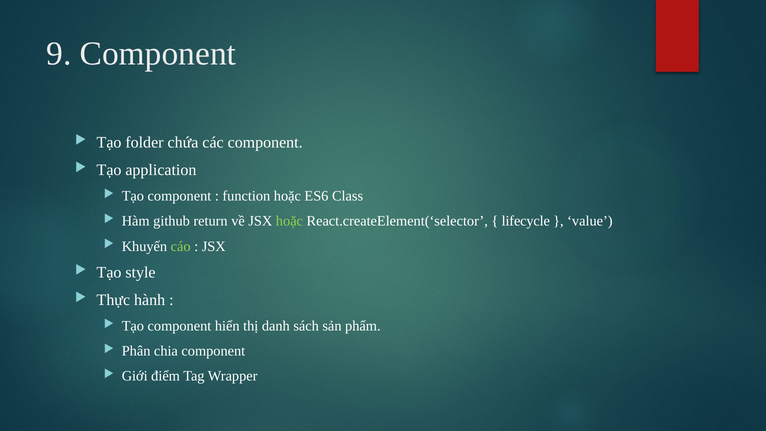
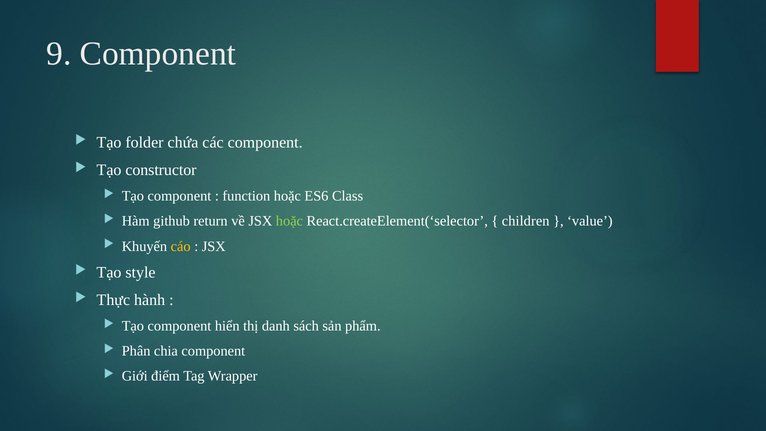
application: application -> constructor (161, 170)
lifecycle: lifecycle -> children (526, 221)
cáo colour: light green -> yellow (181, 246)
